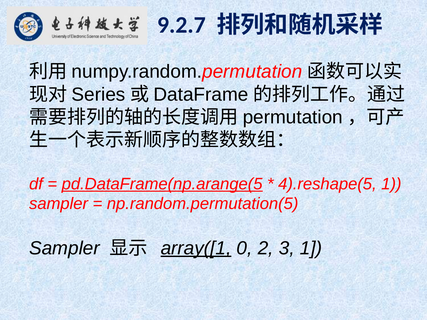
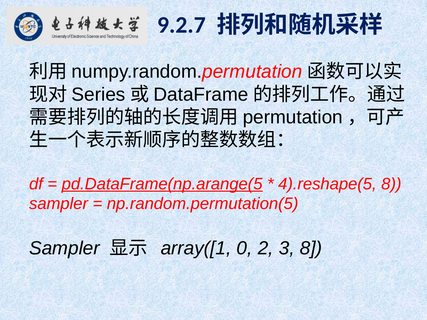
4).reshape(5 1: 1 -> 8 (391, 184)
array([1 underline: present -> none (196, 248)
3 1: 1 -> 8 (311, 248)
